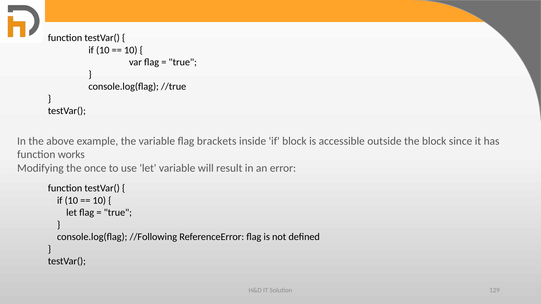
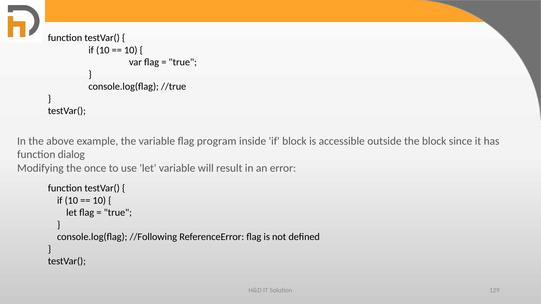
brackets: brackets -> program (217, 141)
works: works -> dialog (71, 155)
